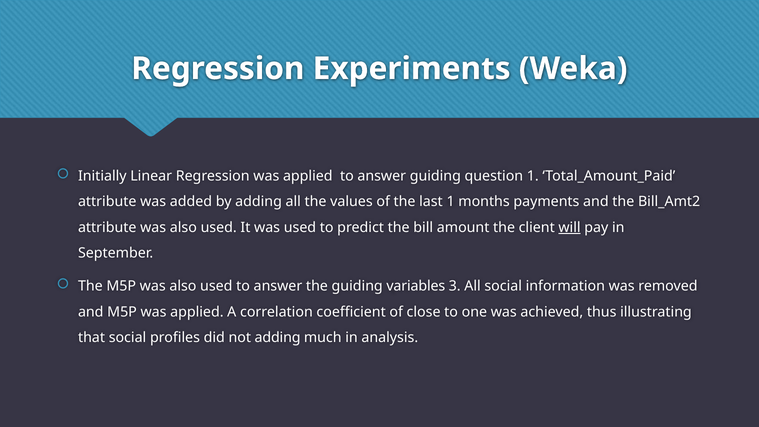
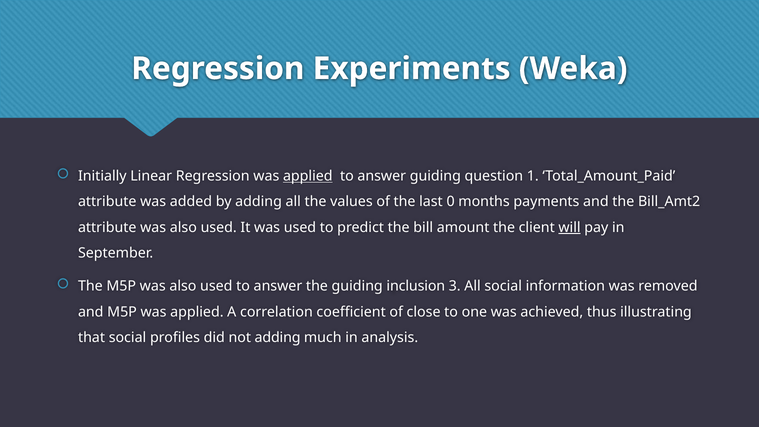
applied underline: none -> present (308, 176)
last 1: 1 -> 0 (451, 202)
variables: variables -> inclusion (416, 286)
